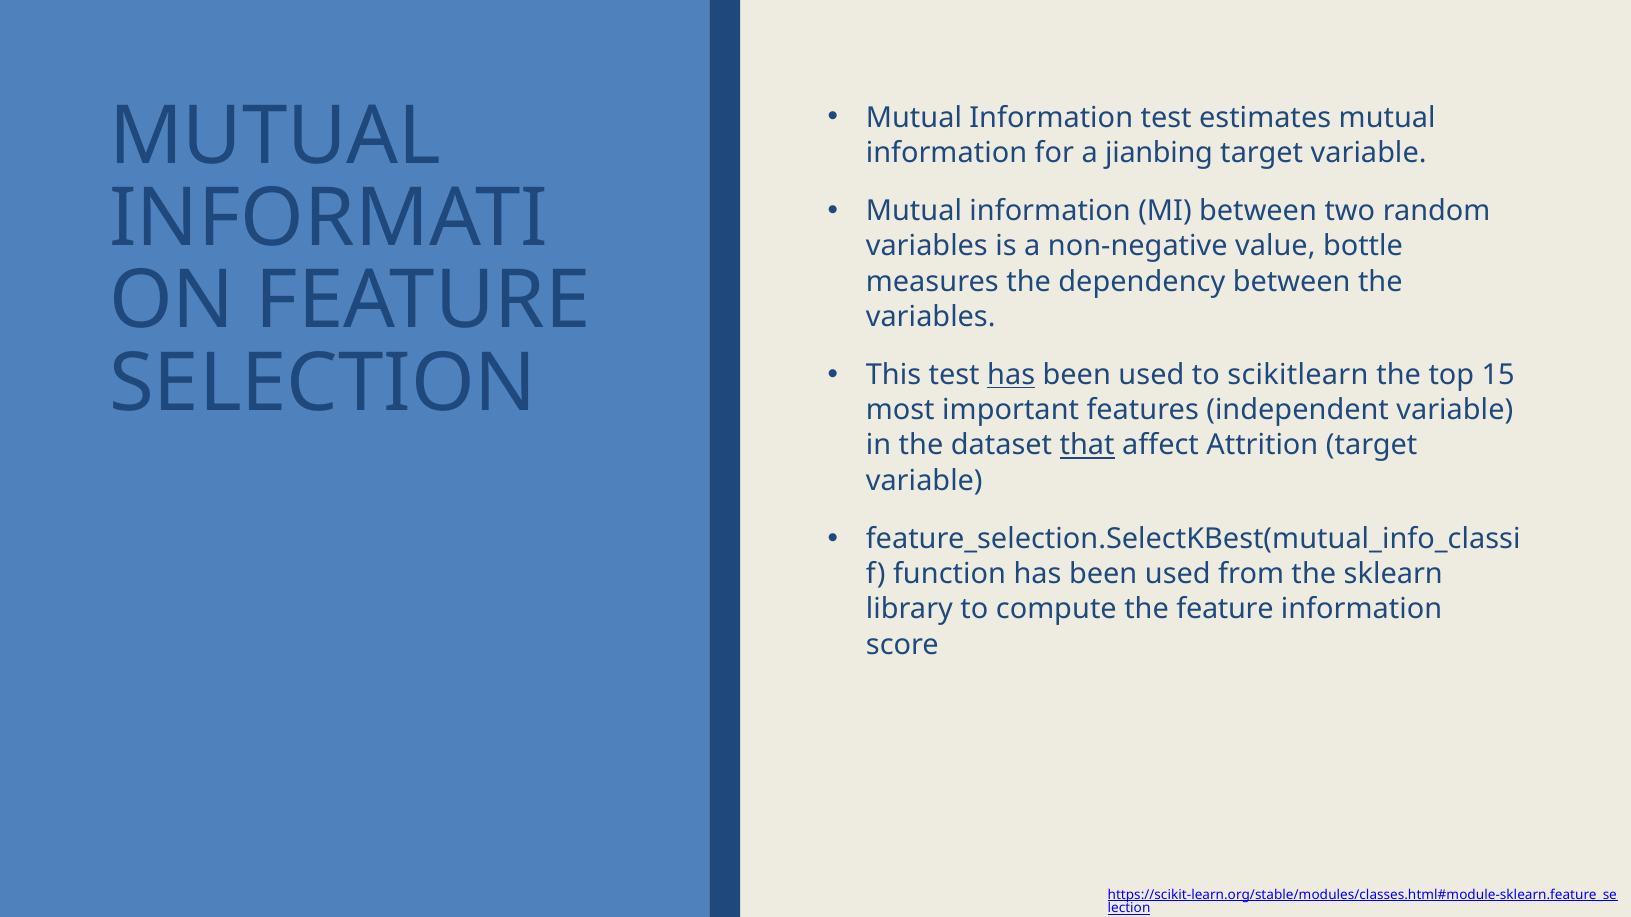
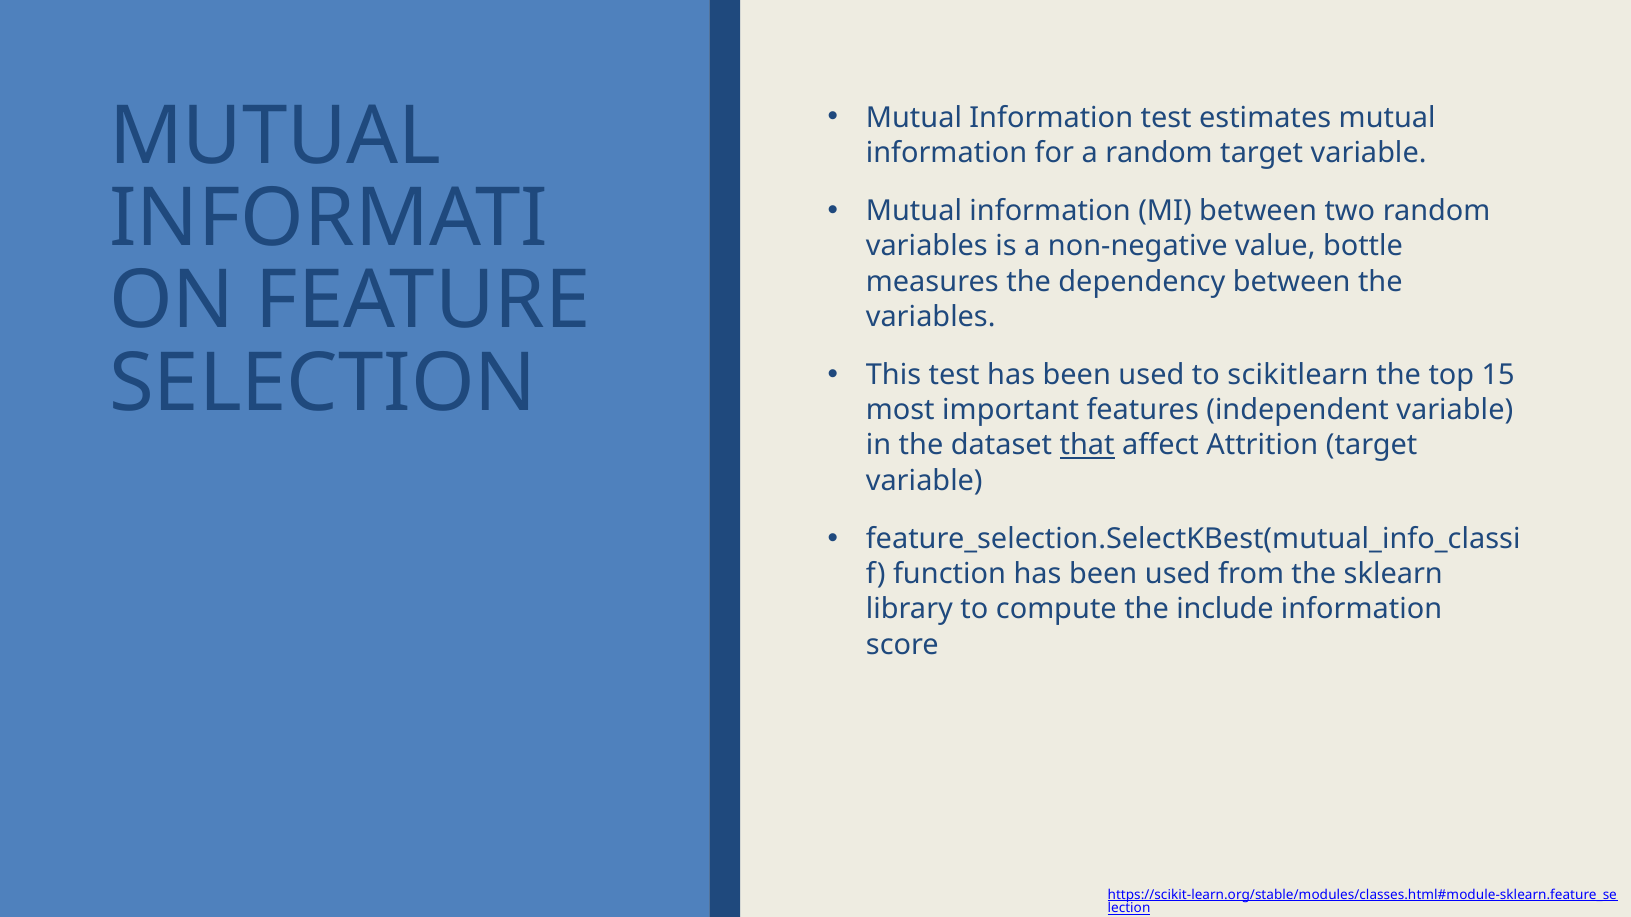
a jianbing: jianbing -> random (1159, 153)
has underline: present -> none (1011, 375)
the feature: feature -> include (1225, 610)
